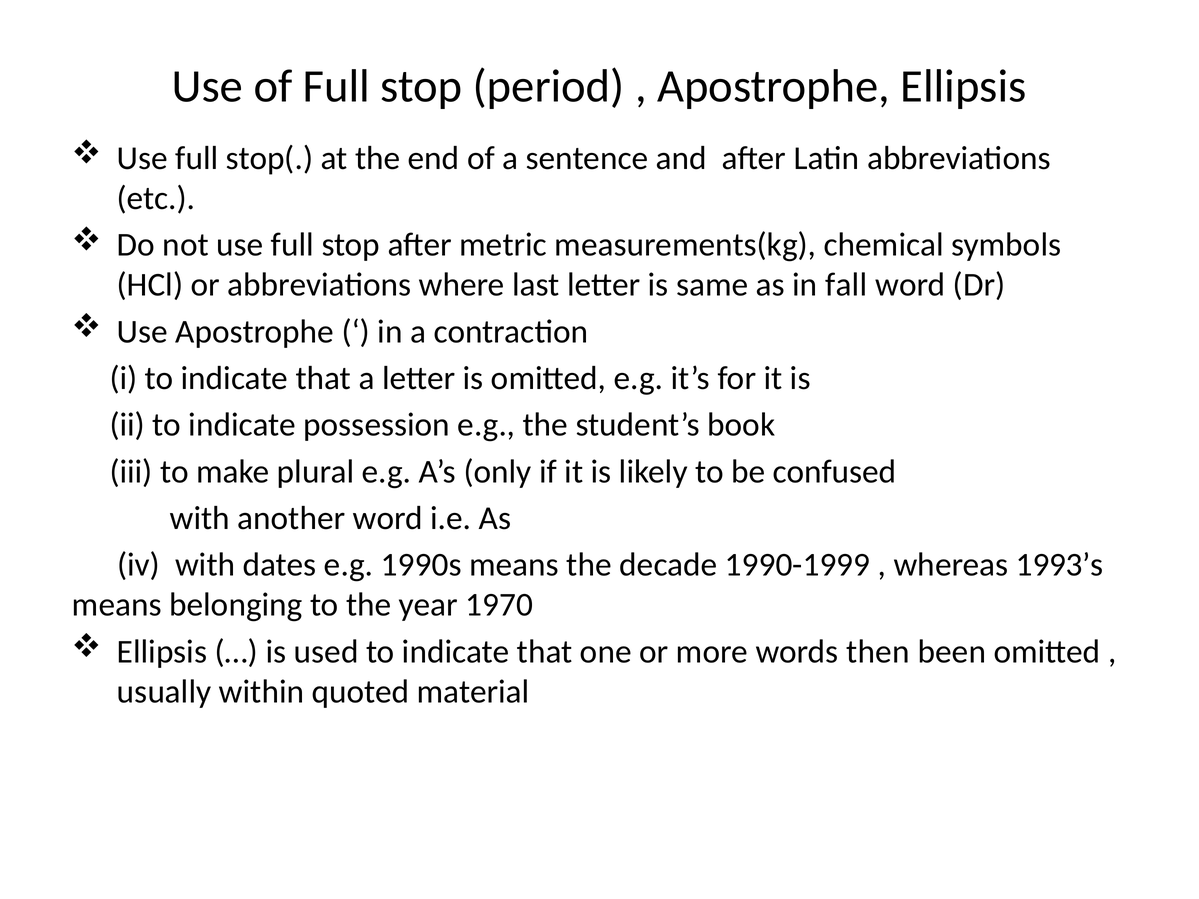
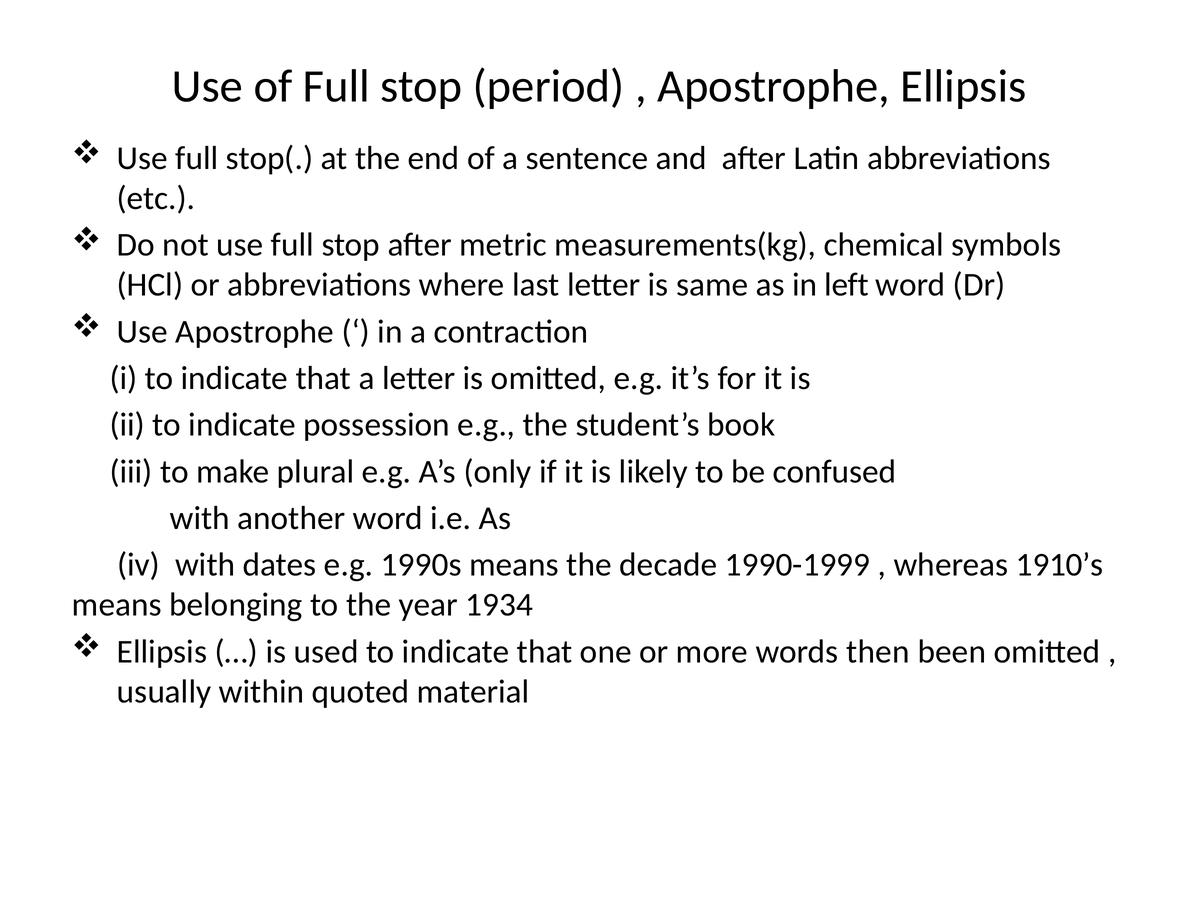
fall: fall -> left (847, 285)
1993’s: 1993’s -> 1910’s (1060, 565)
1970: 1970 -> 1934 (499, 605)
